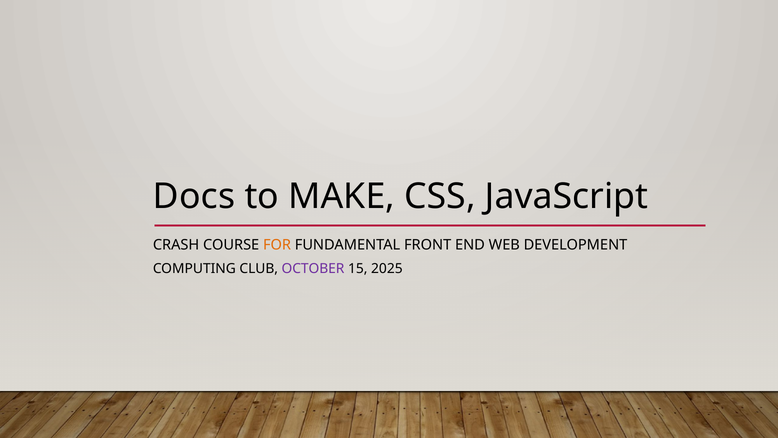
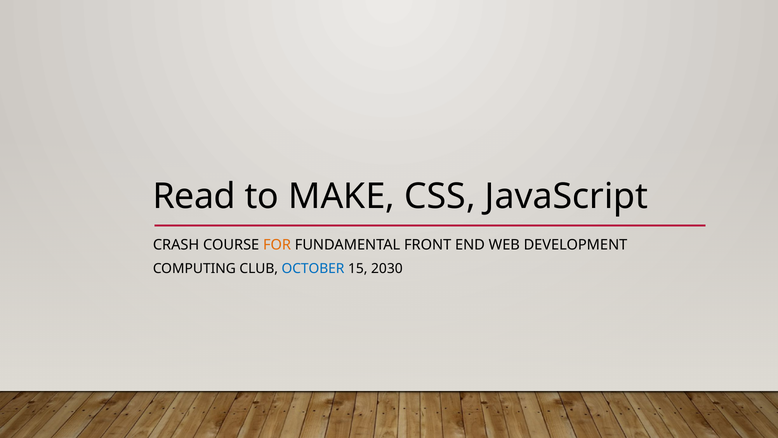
Docs: Docs -> Read (194, 196)
OCTOBER colour: purple -> blue (313, 268)
2025: 2025 -> 2030 (387, 268)
